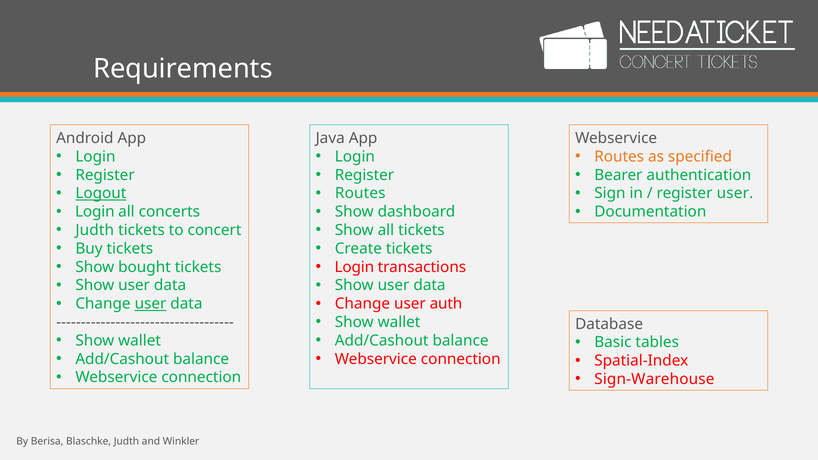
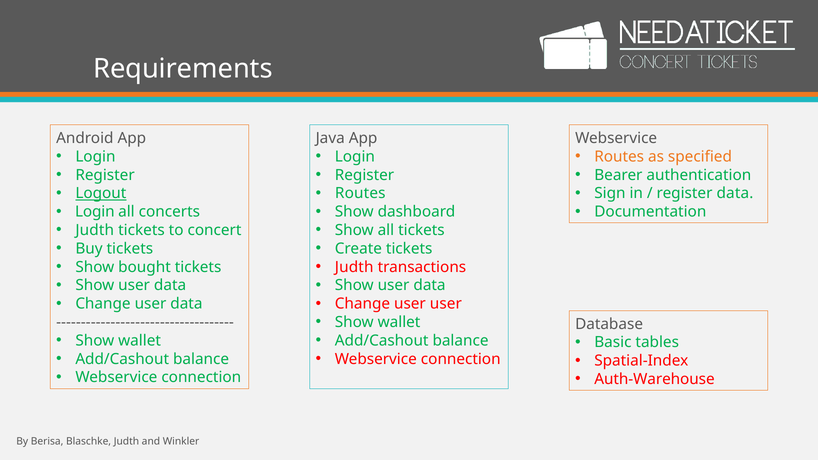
register user: user -> data (735, 193)
Login: Login -> Judth (354, 267)
user underline: present -> none (151, 304)
user auth: auth -> user (446, 304)
Sign-Warehouse: Sign-Warehouse -> Auth-Warehouse (654, 379)
